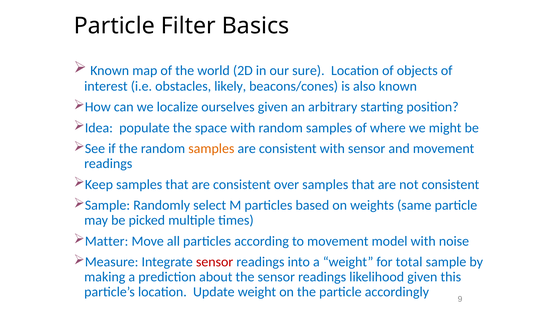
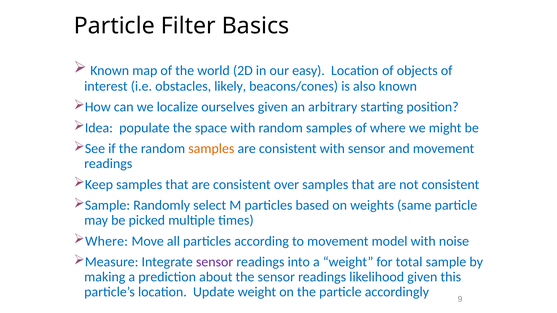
sure: sure -> easy (308, 71)
Matter: Matter -> Where (107, 241)
sensor colour: red -> purple (215, 262)
